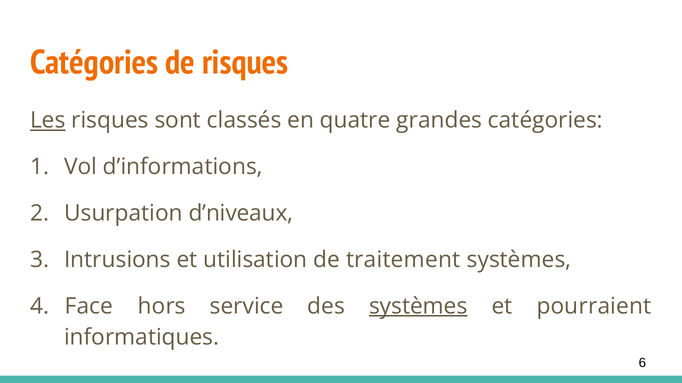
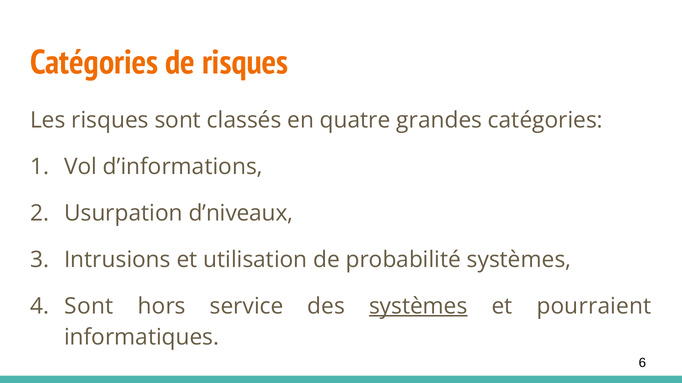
Les underline: present -> none (48, 121)
traitement: traitement -> probabilité (403, 260)
Face: Face -> Sont (89, 307)
